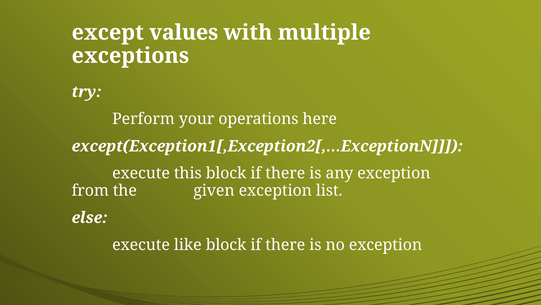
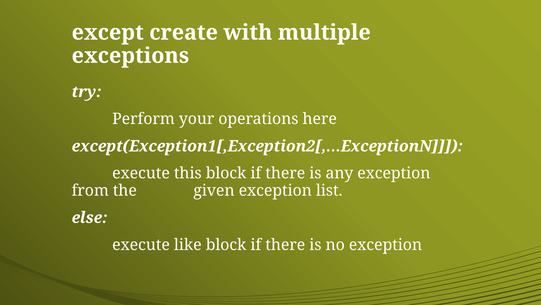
values: values -> create (184, 32)
